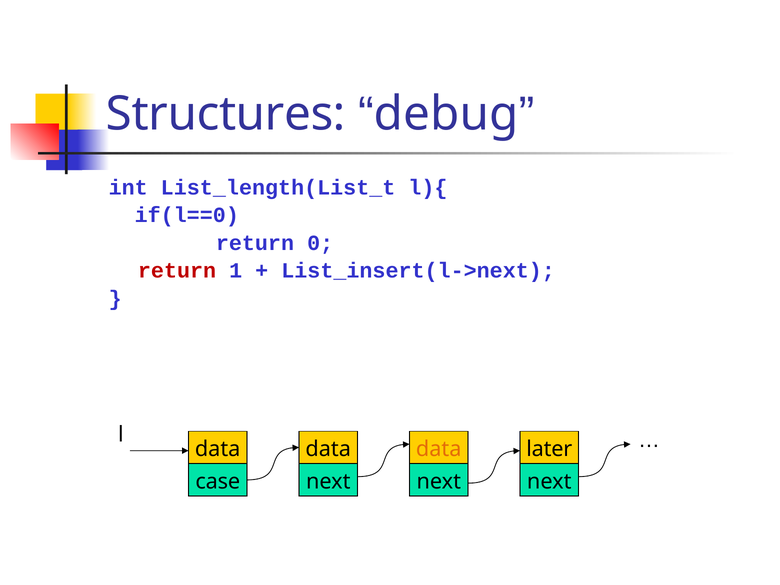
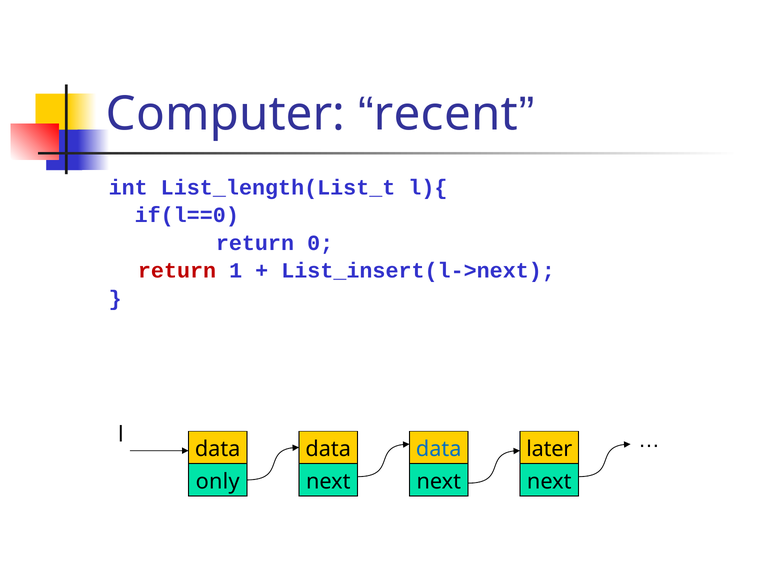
Structures: Structures -> Computer (226, 114)
debug: debug -> recent (446, 114)
data colour: orange -> blue (439, 449)
case: case -> only (218, 481)
